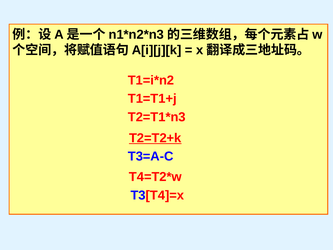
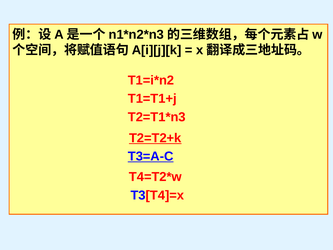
T3=A-C underline: none -> present (151, 156)
